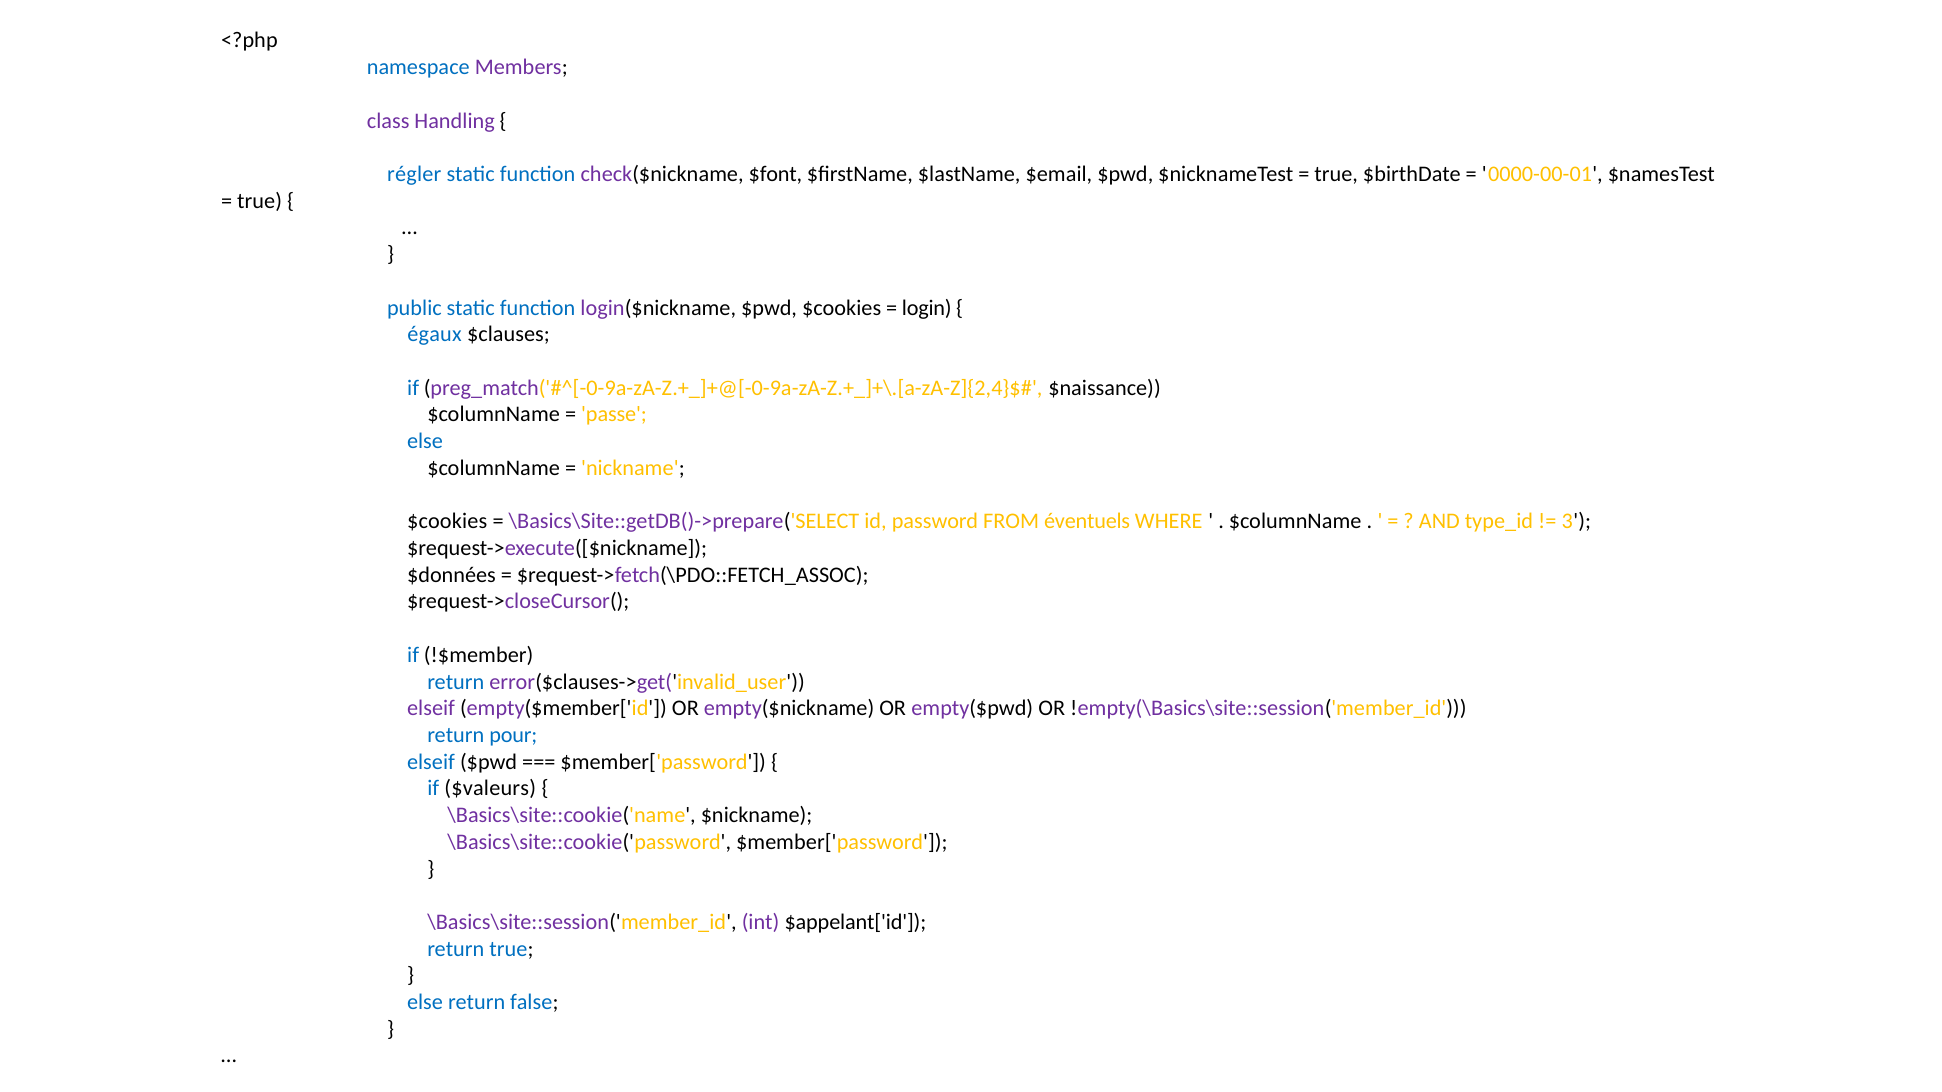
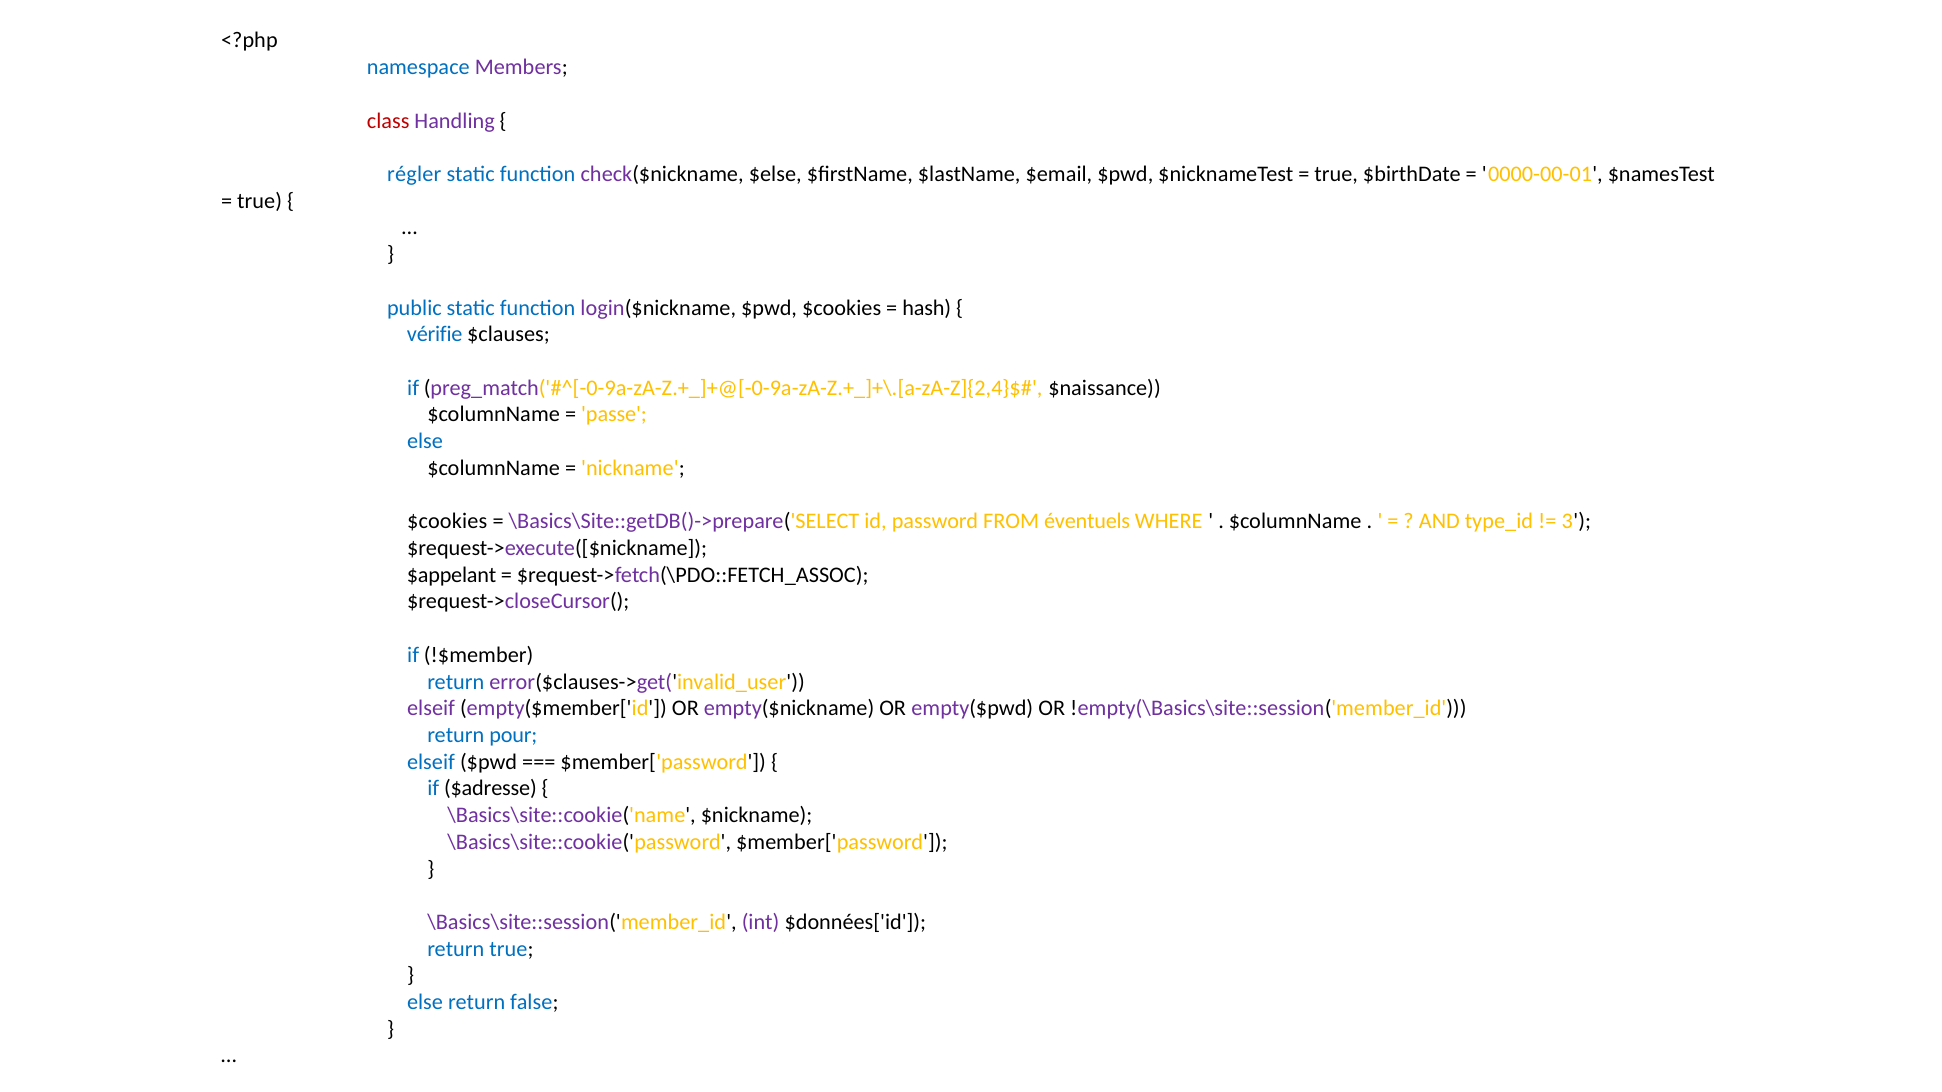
class colour: purple -> red (388, 121)
$font: $font -> $else (775, 174)
login: login -> hash (927, 308)
égaux: égaux -> vérifie (435, 335)
$données: $données -> $appelant (452, 575)
$valeurs: $valeurs -> $adresse (490, 789)
$appelant['id: $appelant['id -> $données['id (855, 922)
